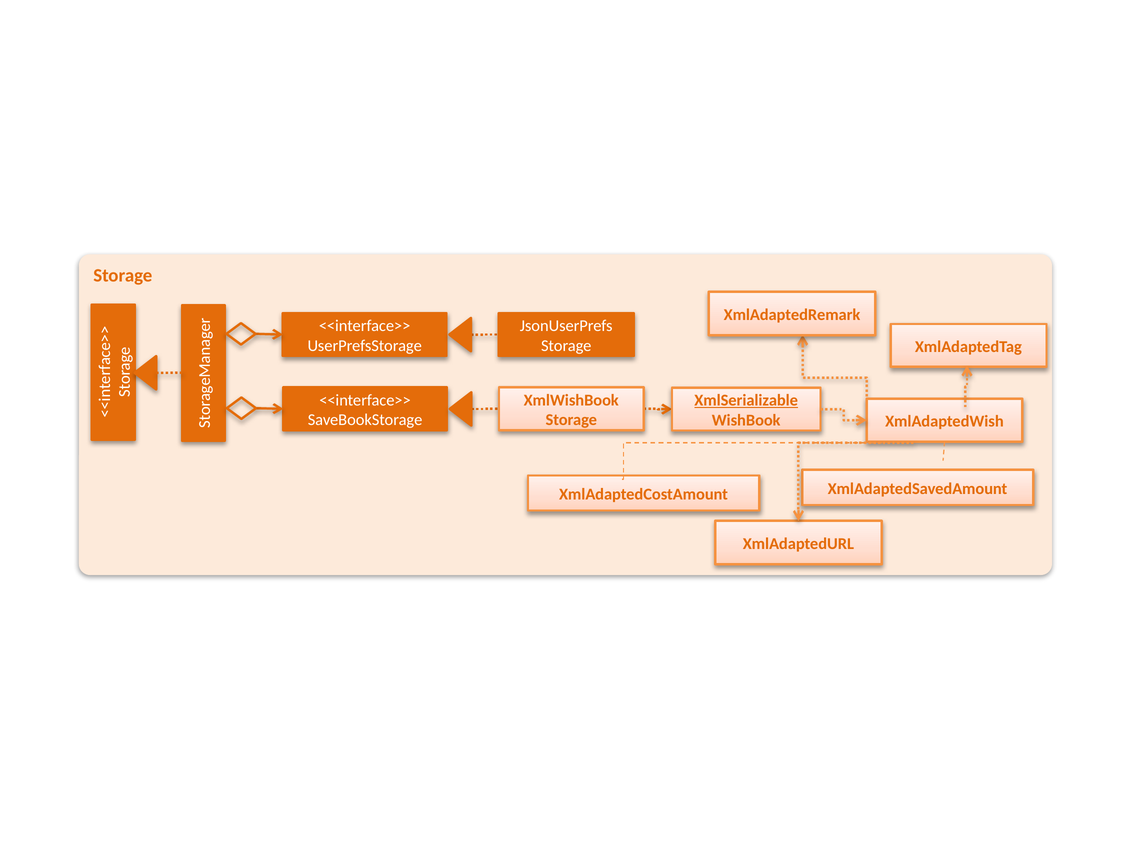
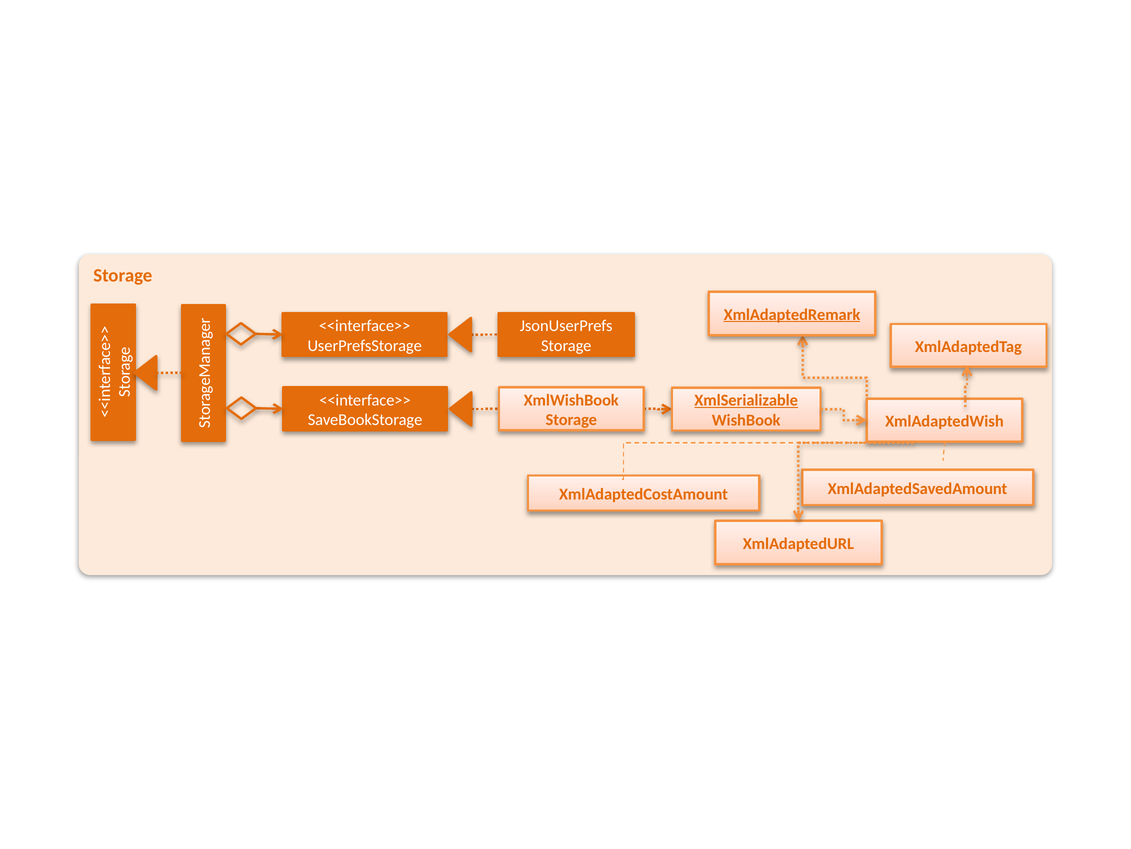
XmlAdaptedRemark underline: none -> present (792, 314)
